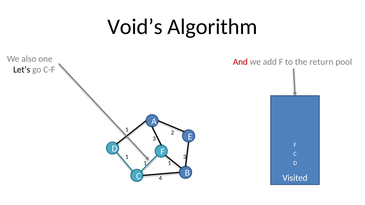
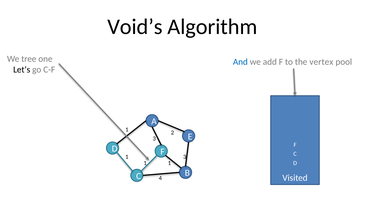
also: also -> tree (29, 59)
And colour: red -> blue (240, 62)
return: return -> vertex (321, 62)
